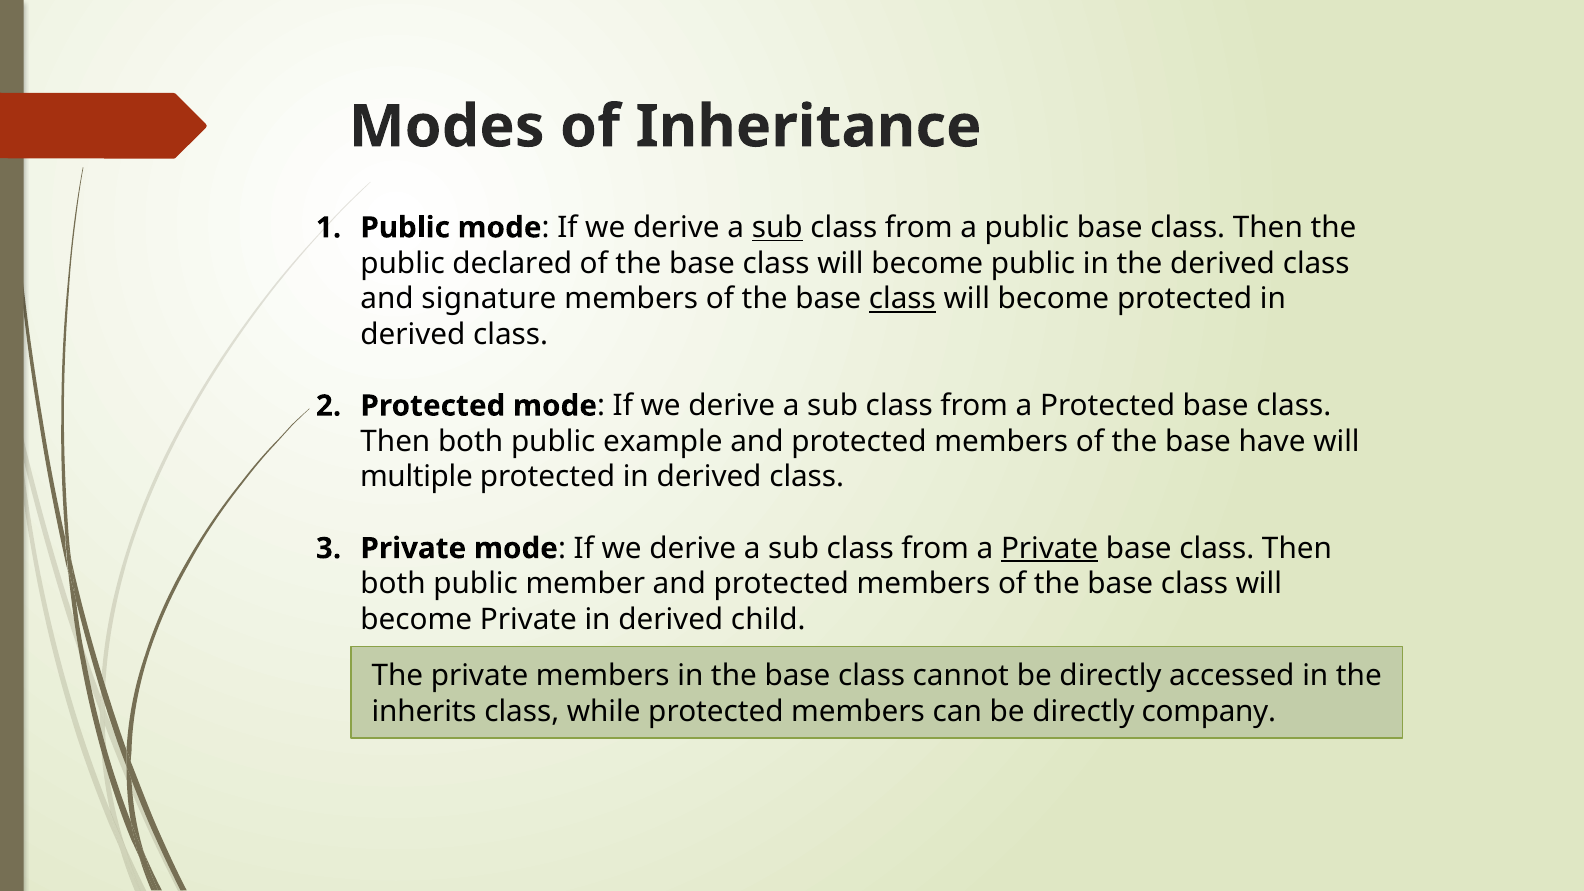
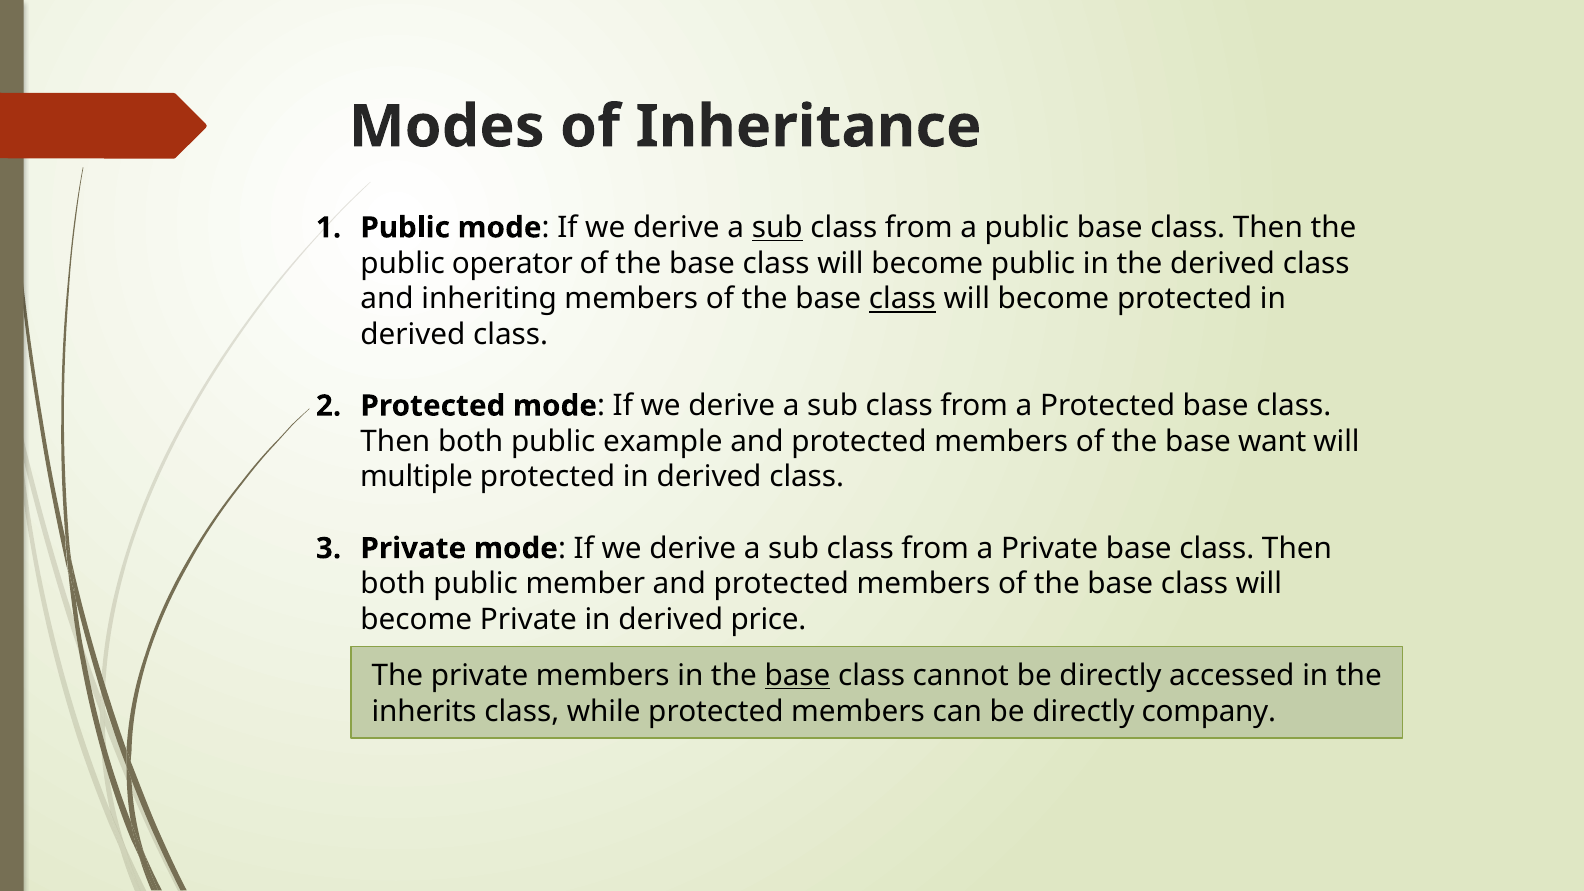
declared: declared -> operator (512, 263)
signature: signature -> inheriting (489, 299)
have: have -> want (1272, 441)
Private underline: present -> none (1050, 548)
child: child -> price (769, 620)
base underline: none -> present (797, 676)
